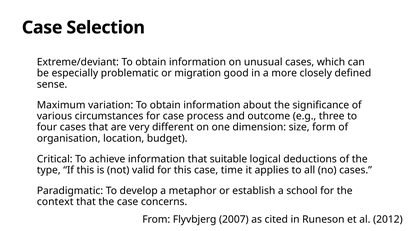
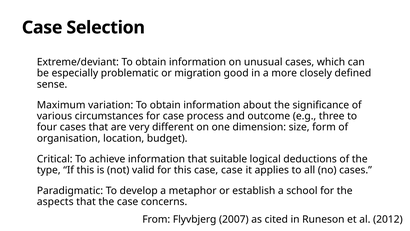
case time: time -> case (232, 170)
context: context -> aspects (55, 202)
